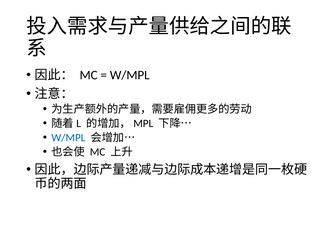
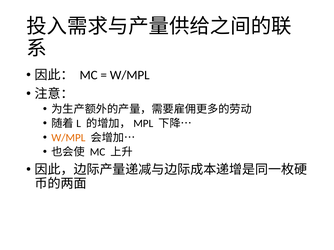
W/MPL colour: blue -> orange (68, 138)
